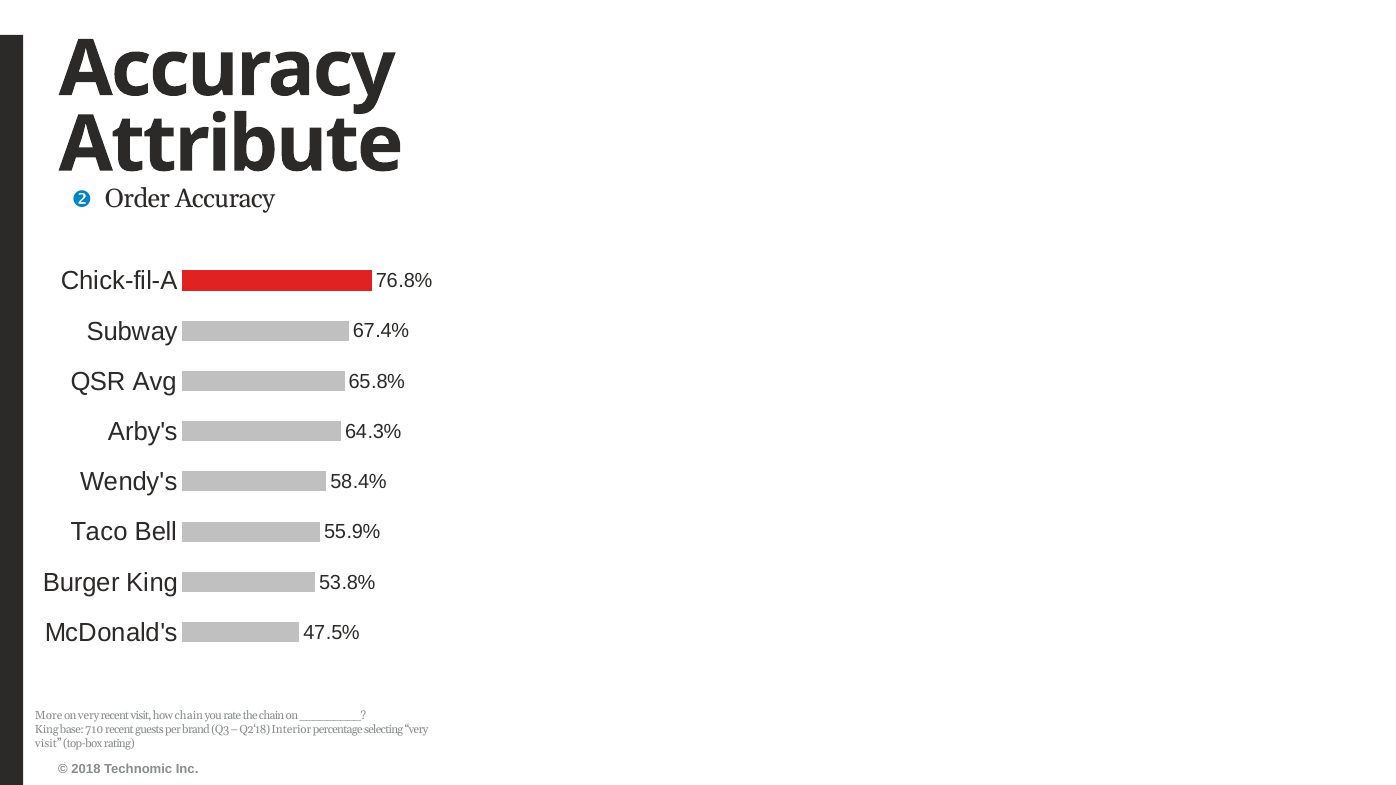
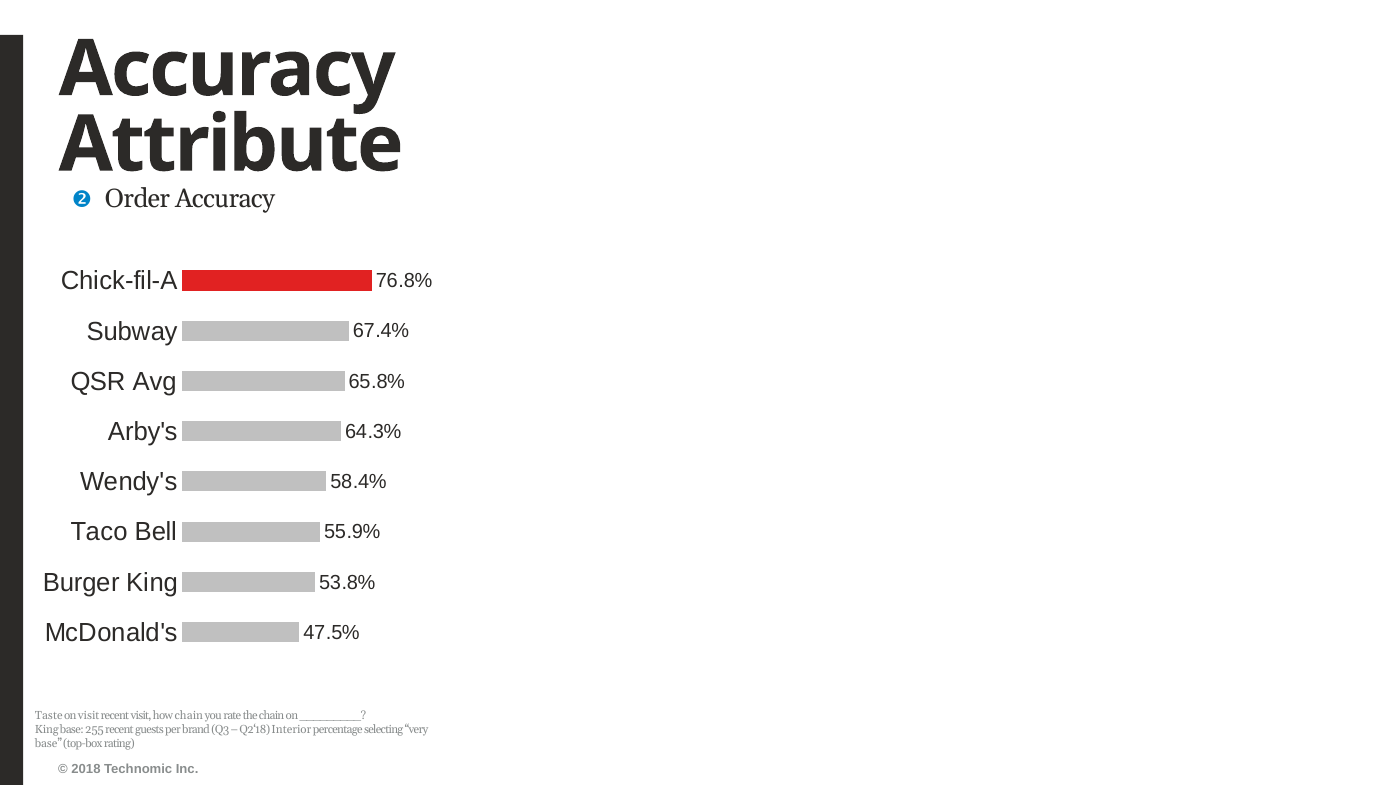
More: More -> Taste (49, 716)
on very: very -> visit (89, 716)
710: 710 -> 255 (95, 730)
visit: visit -> base (48, 743)
